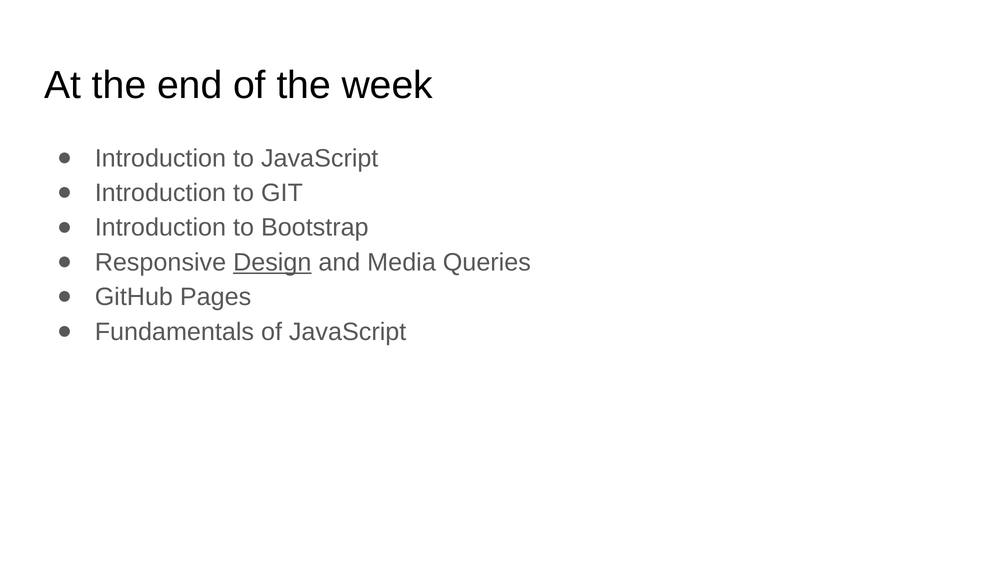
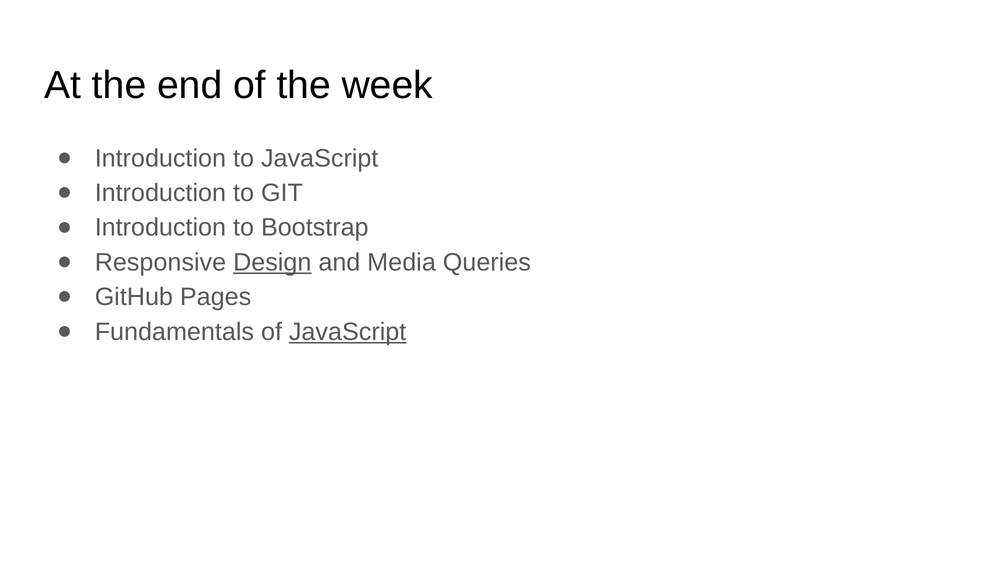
JavaScript underline: none -> present (348, 332)
